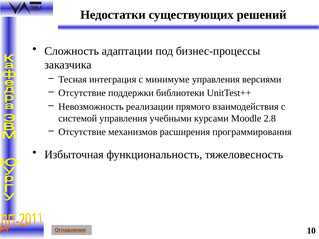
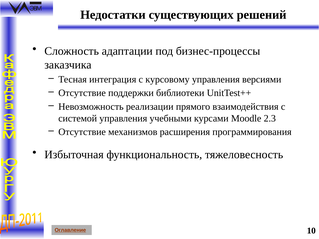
минимуме: минимуме -> курсовому (167, 79)
2.8: 2.8 -> 2.3 (270, 118)
